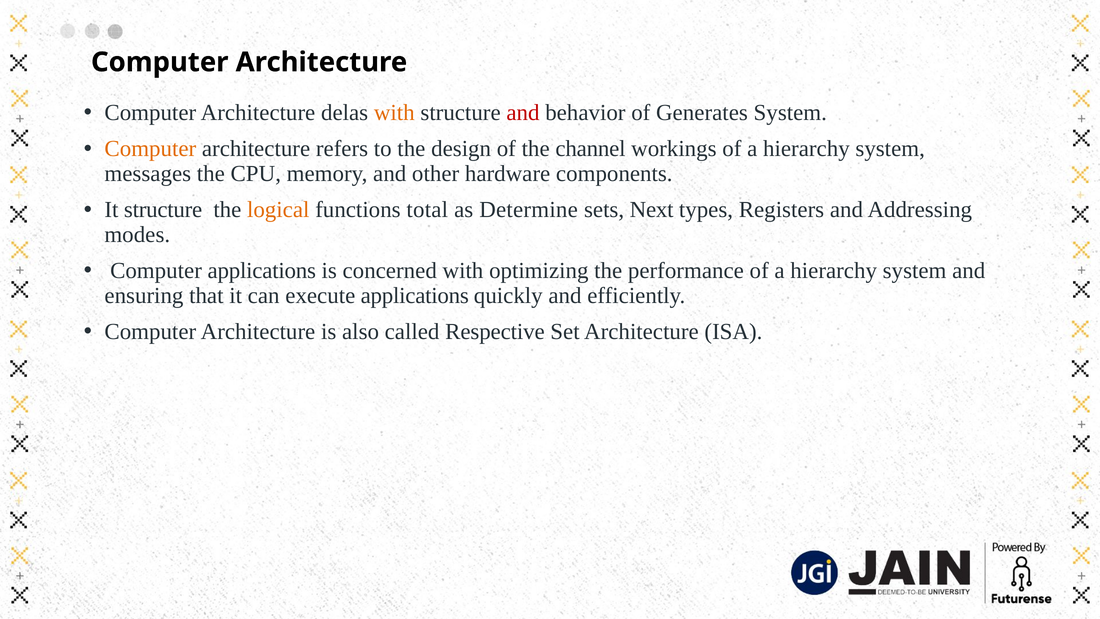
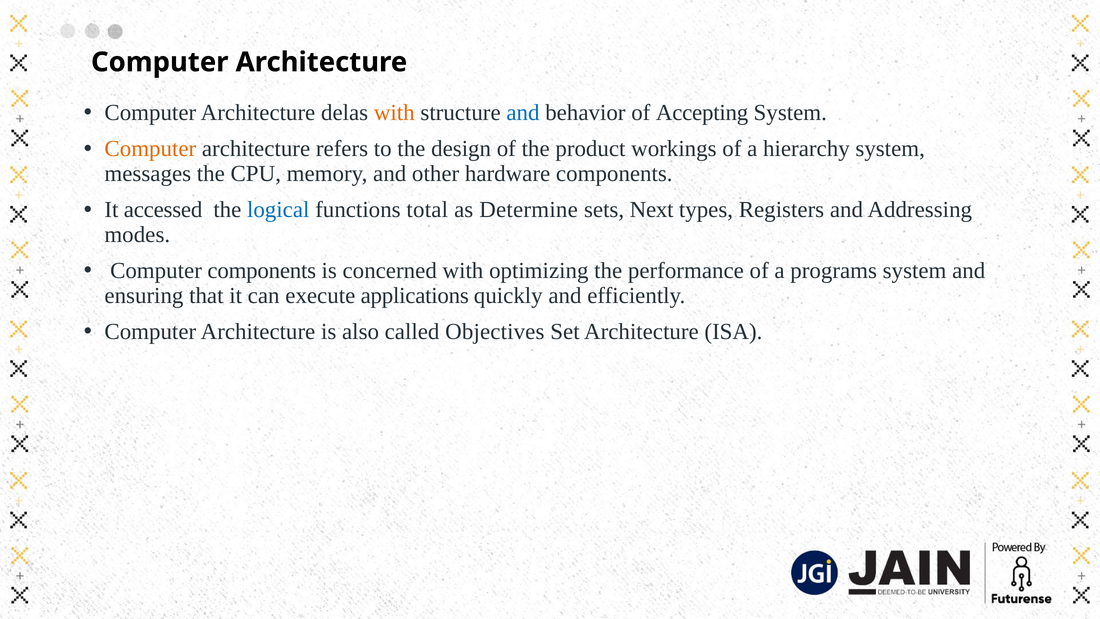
and colour: red -> blue (523, 113)
Generates: Generates -> Accepting (702, 113)
channel: channel -> product (590, 149)
It structure: structure -> accessed (163, 210)
logical colour: orange -> blue (278, 210)
Computer applications: applications -> components (262, 271)
performance of a hierarchy: hierarchy -> programs (834, 271)
Respective: Respective -> Objectives (495, 332)
